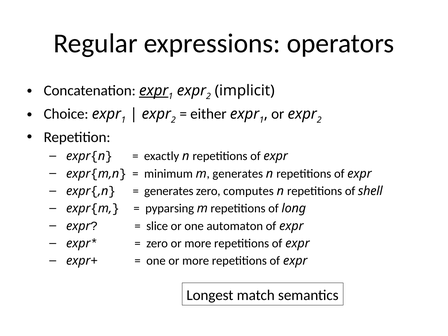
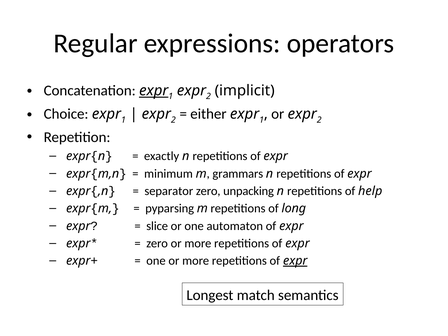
generates: generates -> grammars (238, 174)
generates: generates -> separator (169, 191)
computes: computes -> unpacking (249, 191)
shell: shell -> help (370, 191)
expr underline: none -> present (295, 261)
